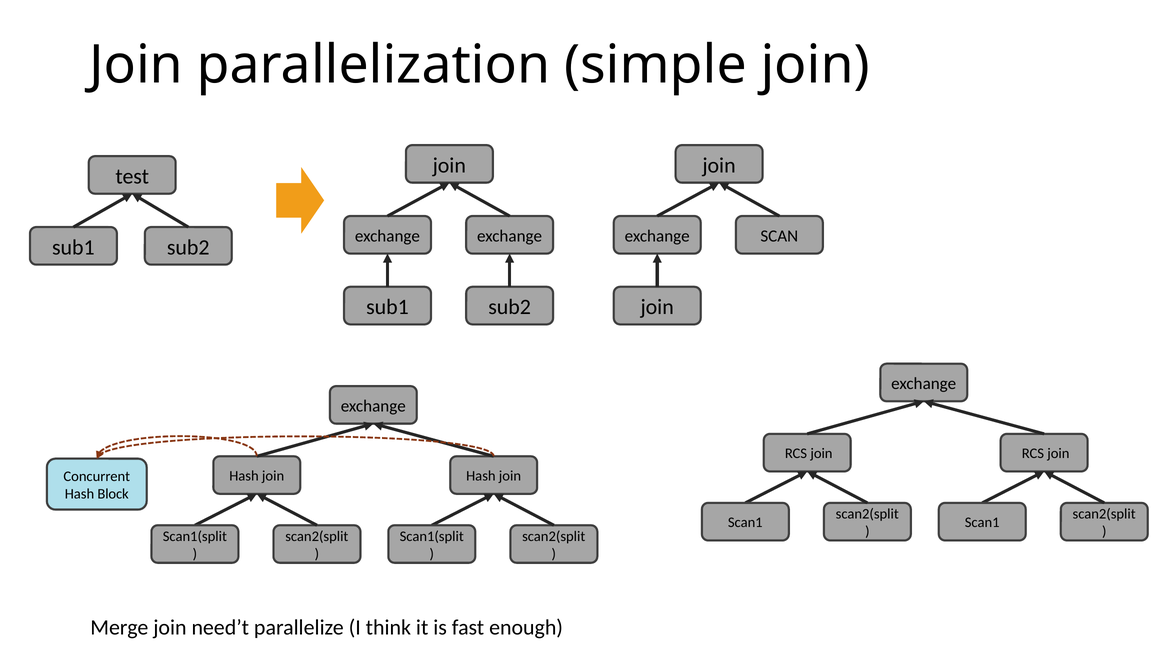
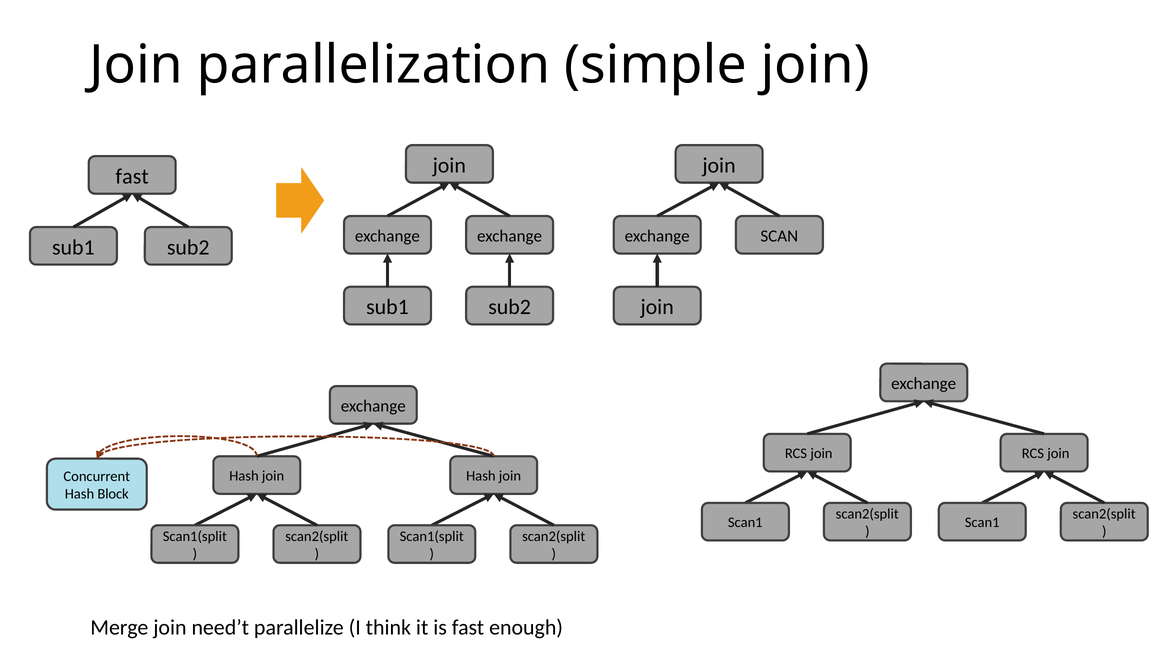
test: test -> fast (132, 177)
